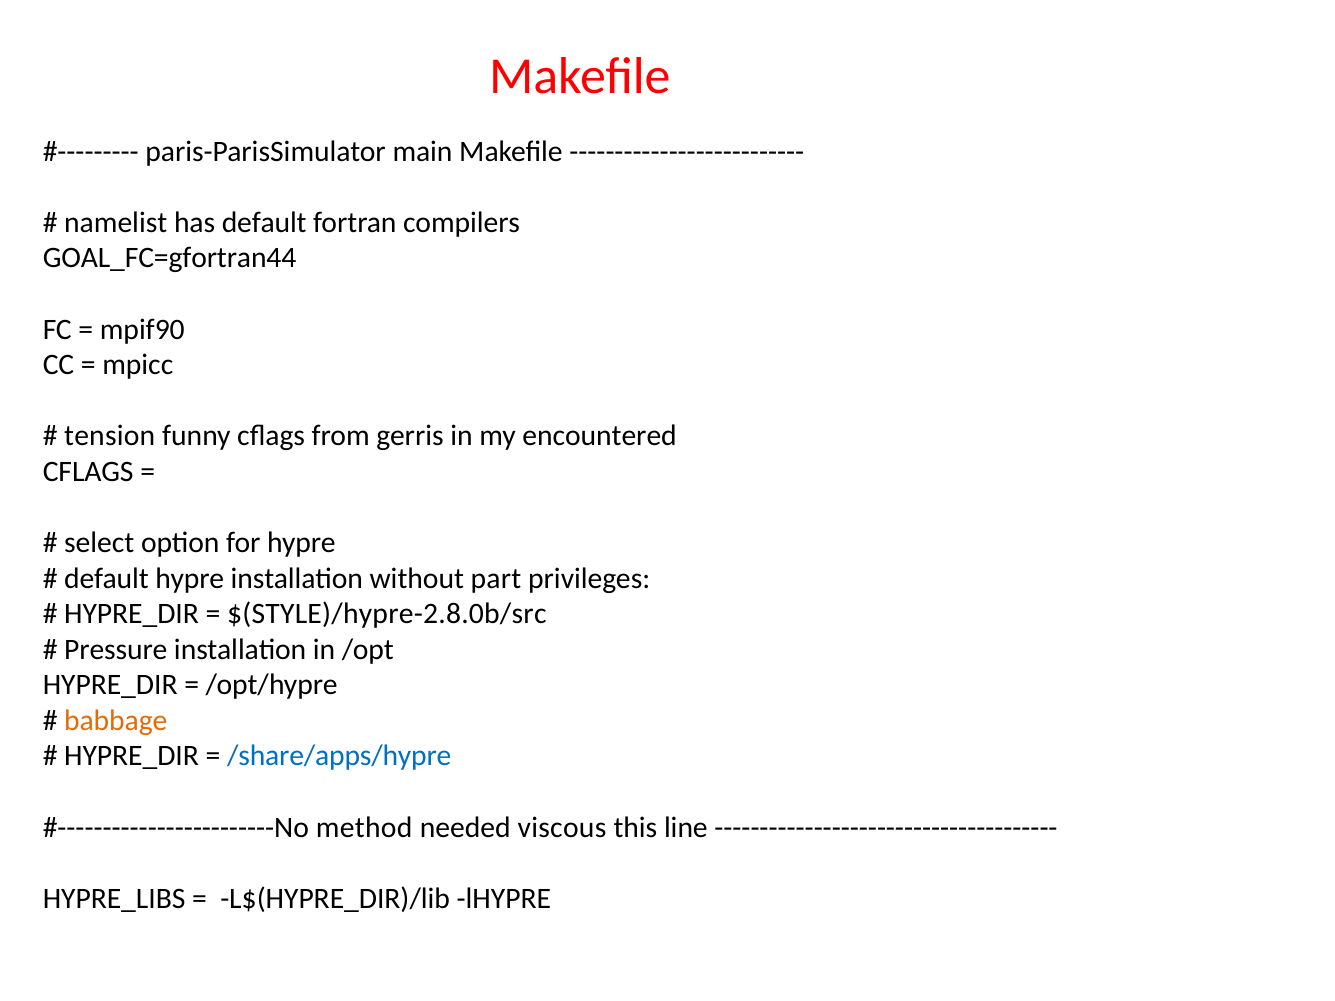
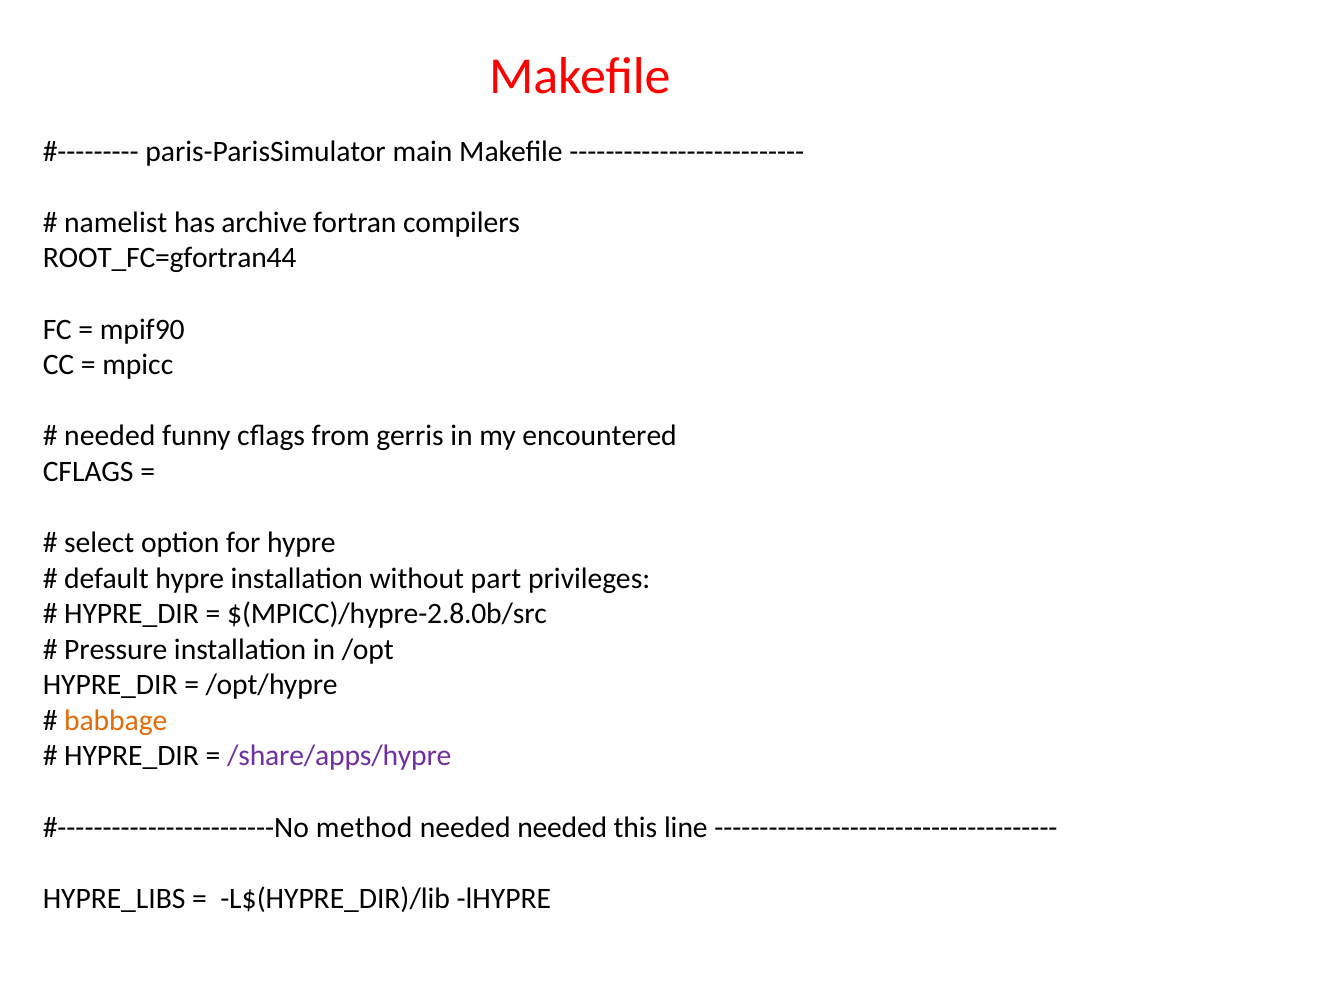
has default: default -> archive (264, 223)
GOAL_FC=gfortran44: GOAL_FC=gfortran44 -> ROOT_FC=gfortran44 (170, 258)
tension: tension -> needed (110, 436)
$(STYLE)/hypre-2.8.0b/src: $(STYLE)/hypre-2.8.0b/src -> $(MPICC)/hypre-2.8.0b/src (387, 614)
/share/apps/hypre colour: blue -> purple (339, 756)
needed viscous: viscous -> needed (562, 827)
